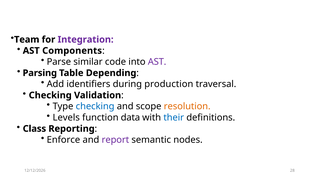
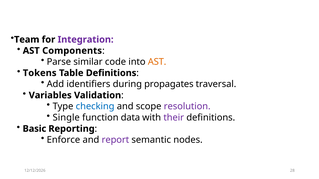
AST colour: purple -> orange (157, 62)
Parsing: Parsing -> Tokens (40, 73)
Table Depending: Depending -> Definitions (111, 73)
production: production -> propagates (169, 84)
Checking: Checking -> Variables (50, 96)
resolution colour: orange -> purple (187, 107)
Levels: Levels -> Single (66, 118)
their colour: blue -> purple (174, 118)
Class: Class -> Basic (34, 129)
